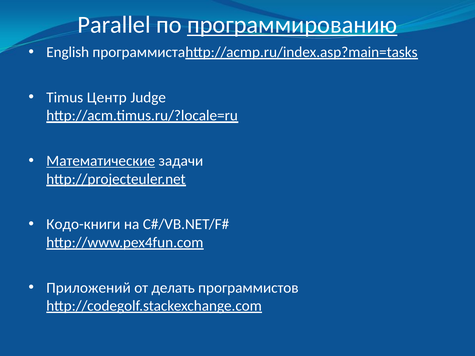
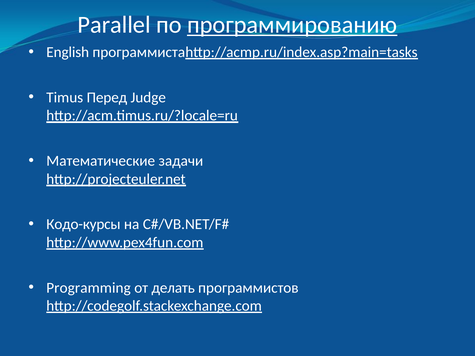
Центр: Центр -> Перед (107, 98)
Математические underline: present -> none (101, 161)
Кодо-книги: Кодо-книги -> Кодо-курсы (83, 224)
Приложений: Приложений -> Programming (89, 288)
